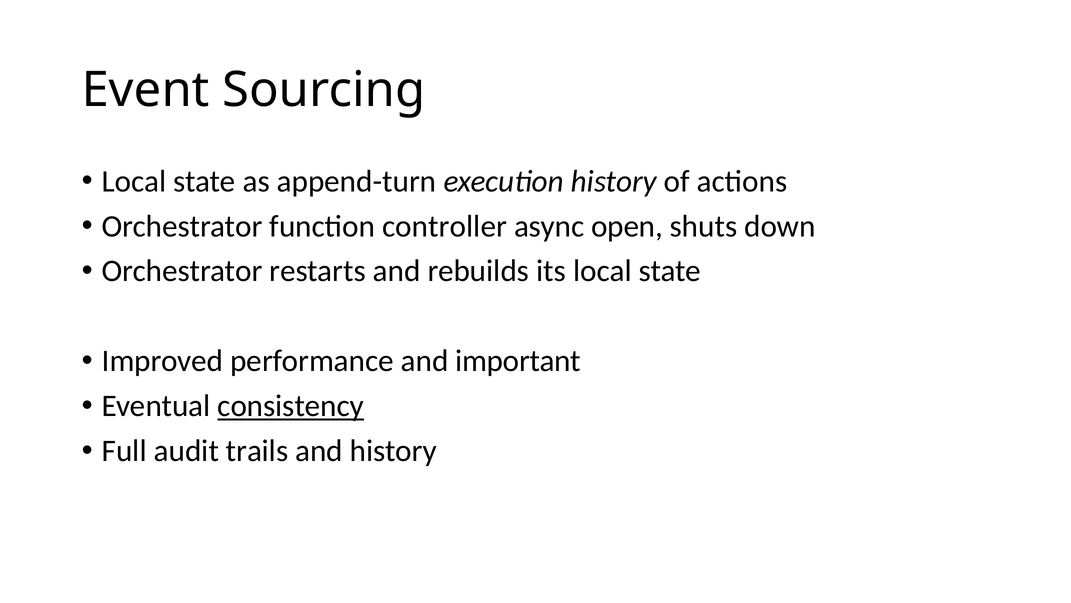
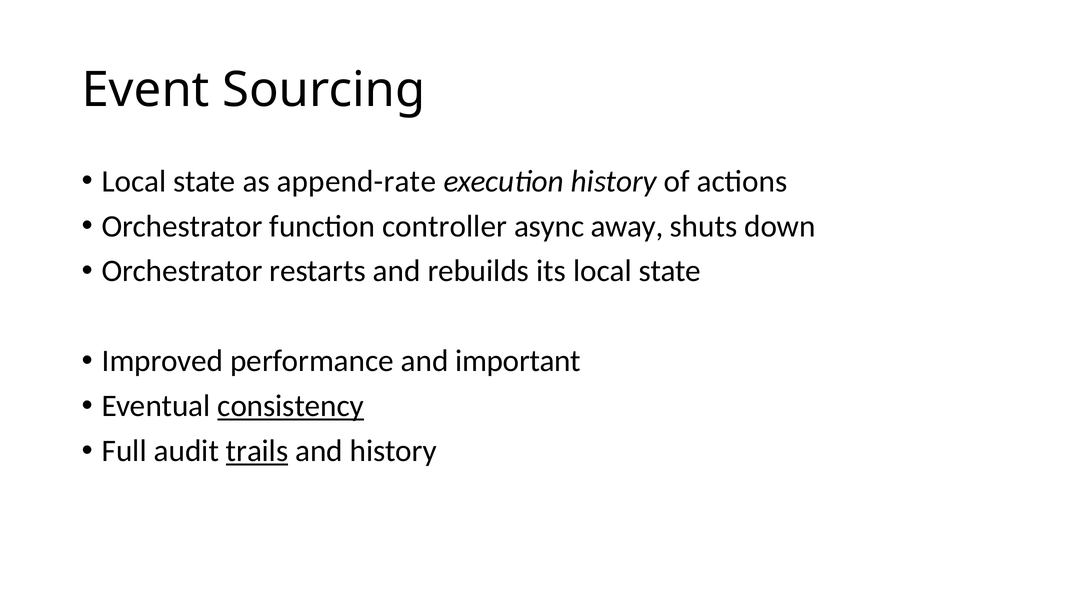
append-turn: append-turn -> append-rate (356, 181)
open: open -> away (627, 226)
trails underline: none -> present (257, 451)
